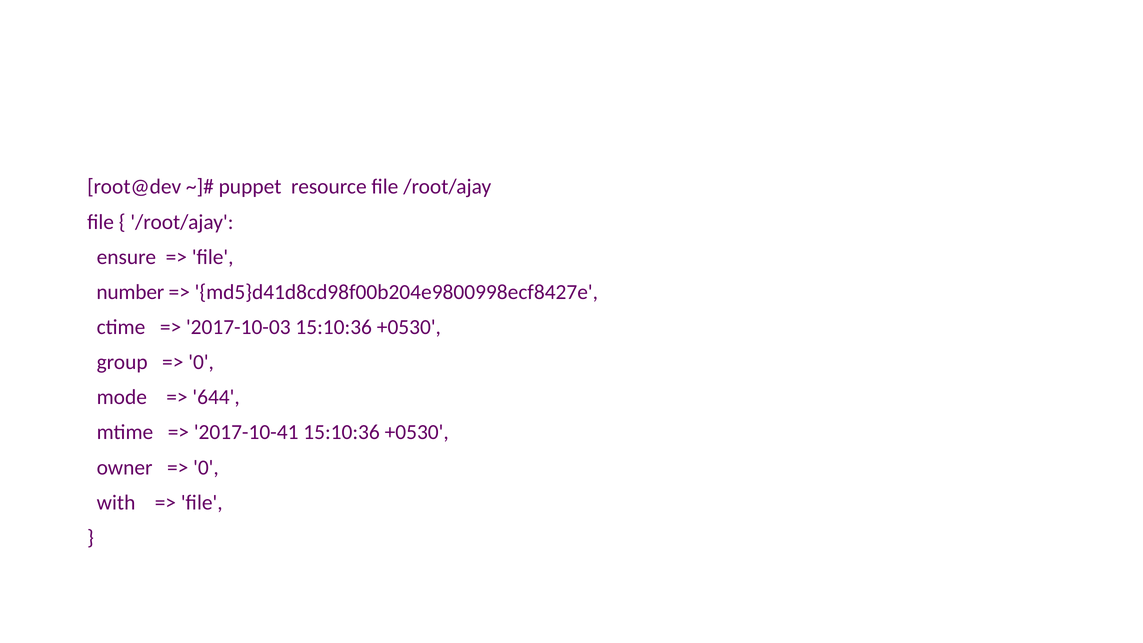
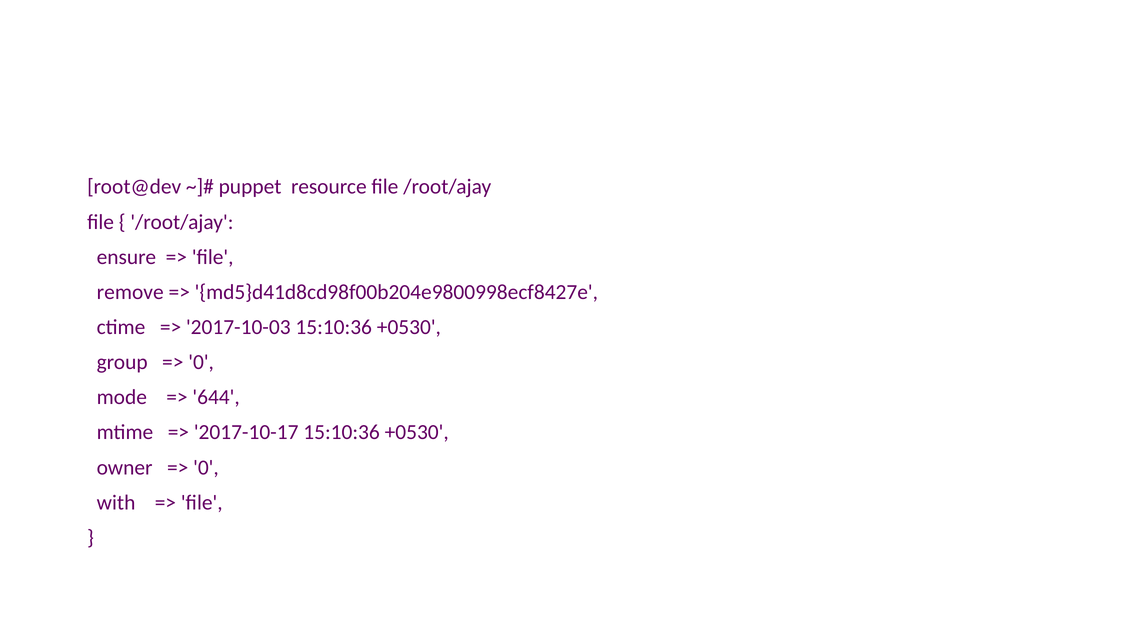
number: number -> remove (130, 292)
2017-10-41: 2017-10-41 -> 2017-10-17 (246, 432)
